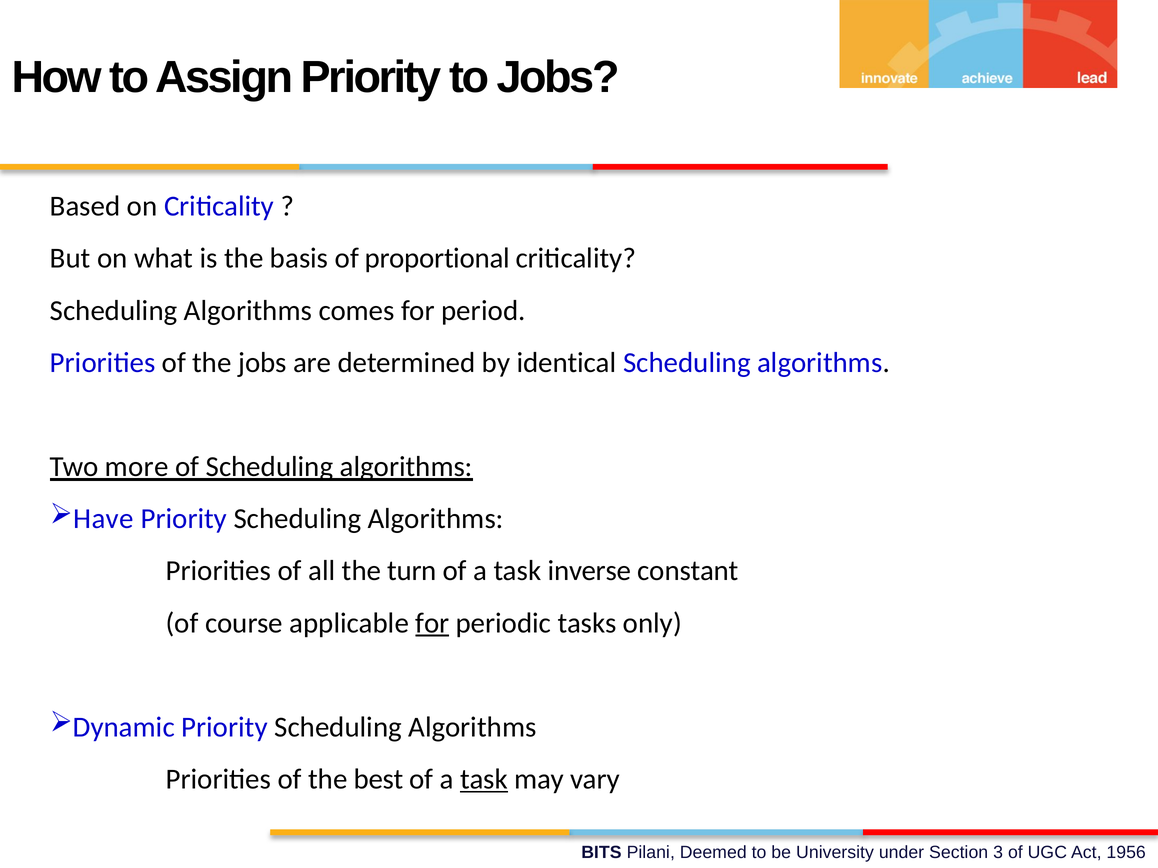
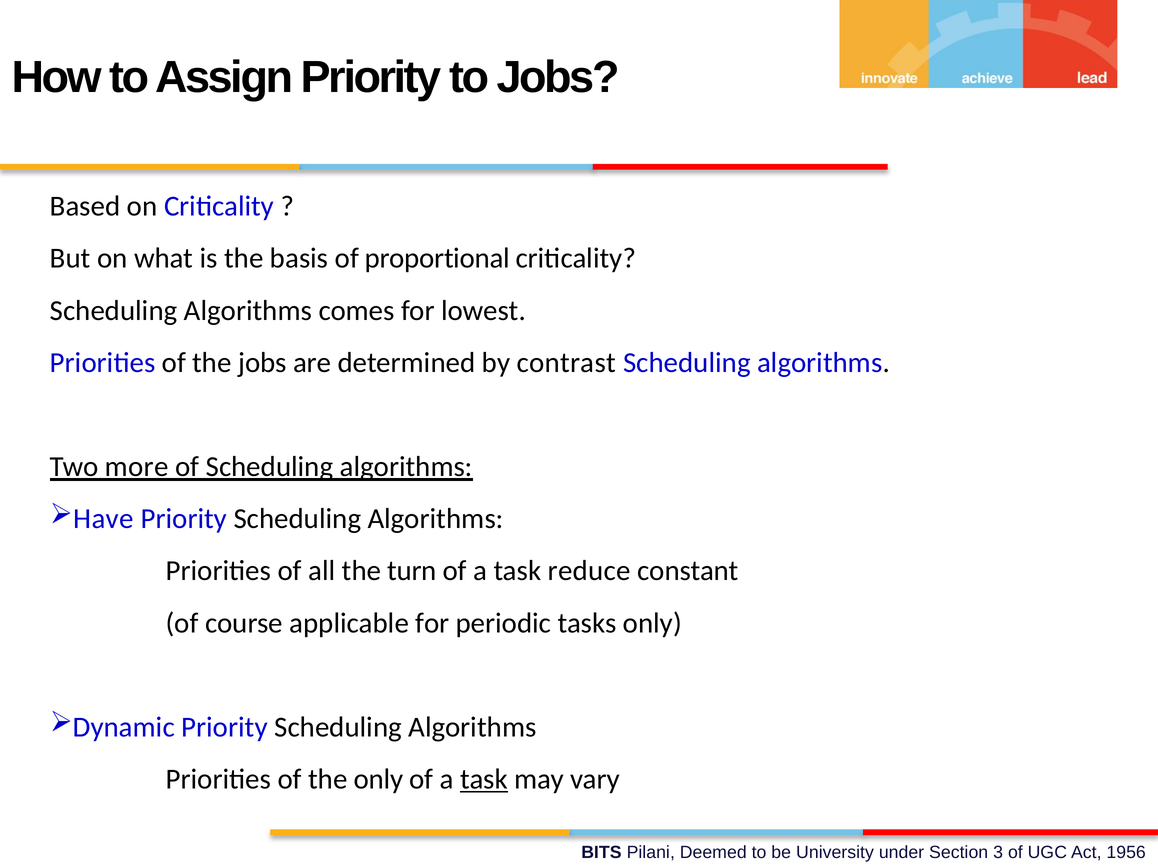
period: period -> lowest (484, 311)
identical: identical -> contrast (566, 363)
inverse: inverse -> reduce (589, 571)
for underline: present -> none (432, 623)
the best: best -> only (378, 780)
